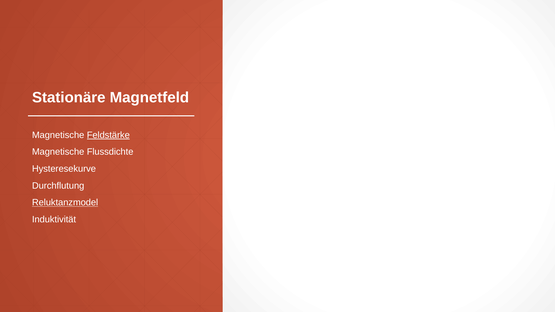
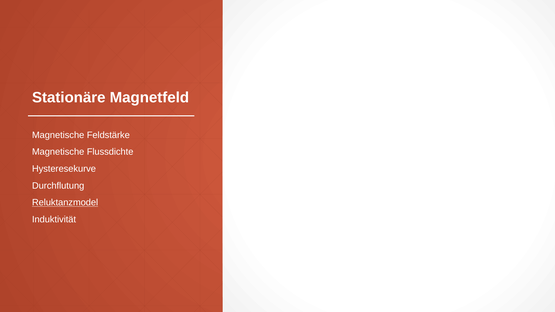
Feldstärke underline: present -> none (108, 135)
